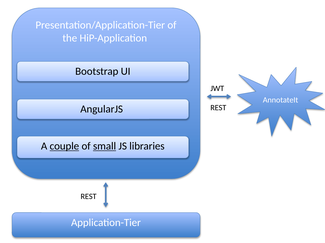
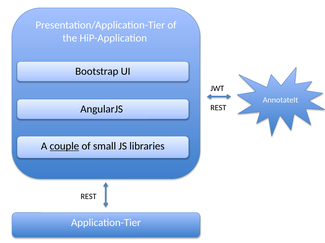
small underline: present -> none (105, 147)
